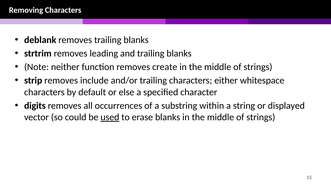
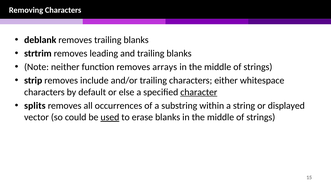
create: create -> arrays (165, 67)
character underline: none -> present (199, 92)
digits: digits -> splits (35, 106)
